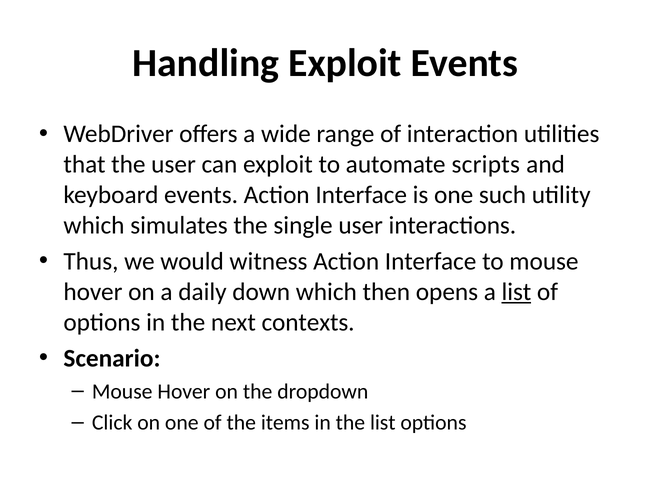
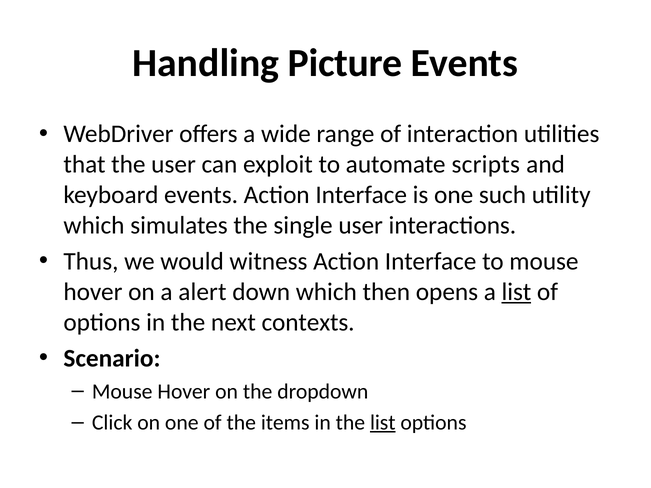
Handling Exploit: Exploit -> Picture (345, 63)
daily: daily -> alert (202, 292)
list underline: none -> present (383, 423)
